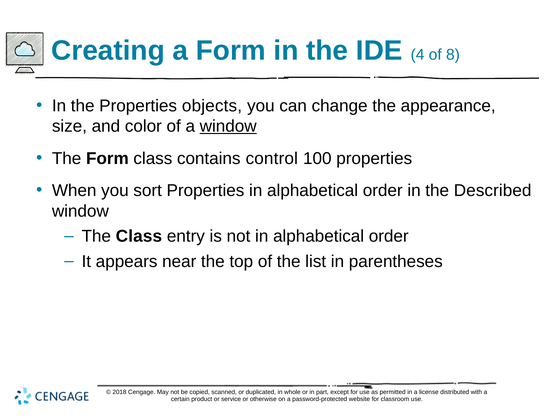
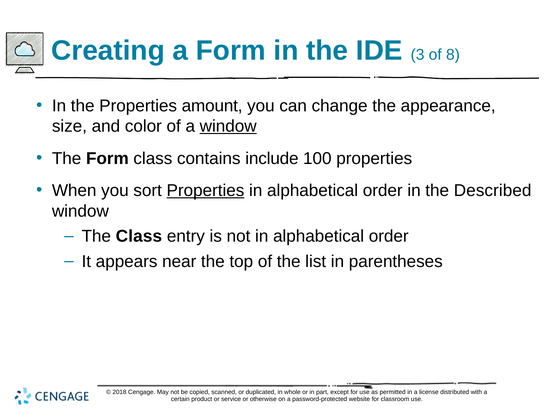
4: 4 -> 3 (418, 55)
objects: objects -> amount (212, 106)
control: control -> include (272, 158)
Properties underline: none -> present (205, 191)
